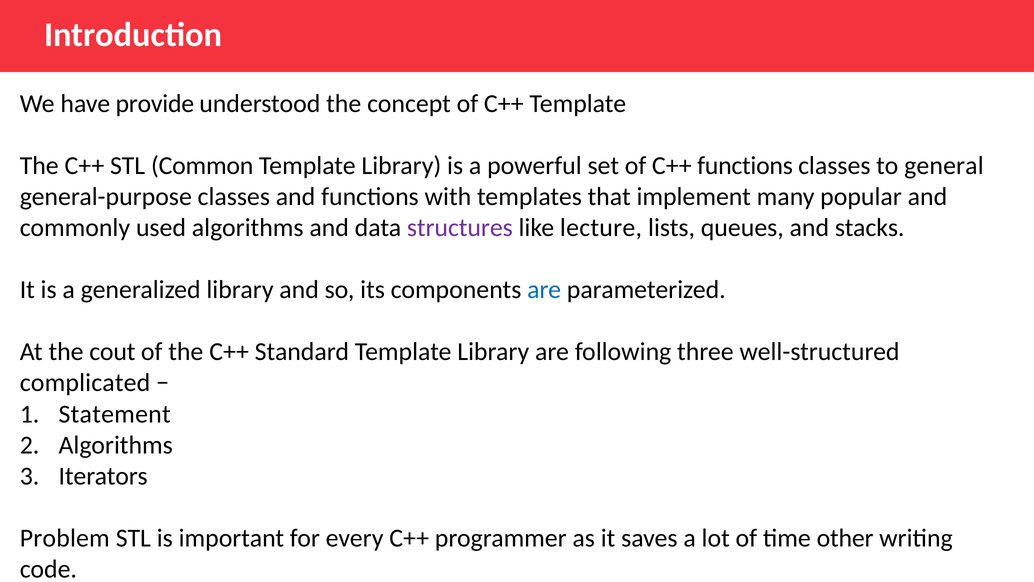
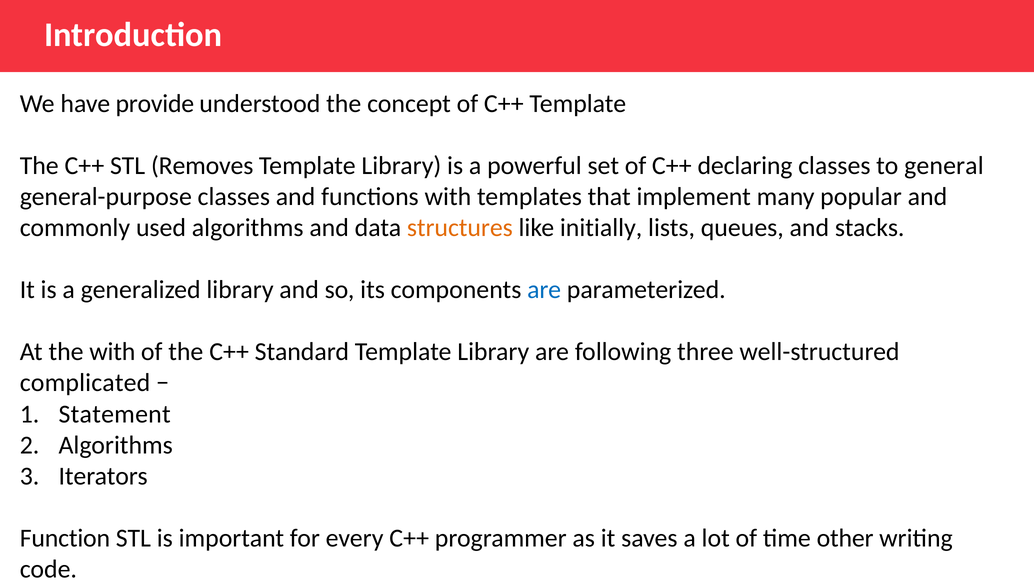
Common: Common -> Removes (202, 166)
C++ functions: functions -> declaring (745, 166)
structures colour: purple -> orange (460, 228)
lecture: lecture -> initially (601, 228)
the cout: cout -> with (112, 352)
Problem: Problem -> Function (65, 538)
